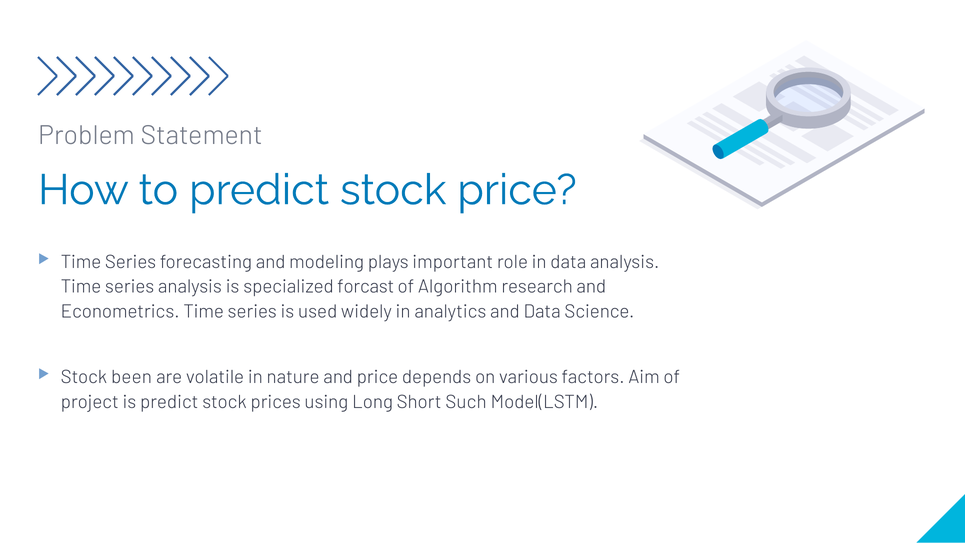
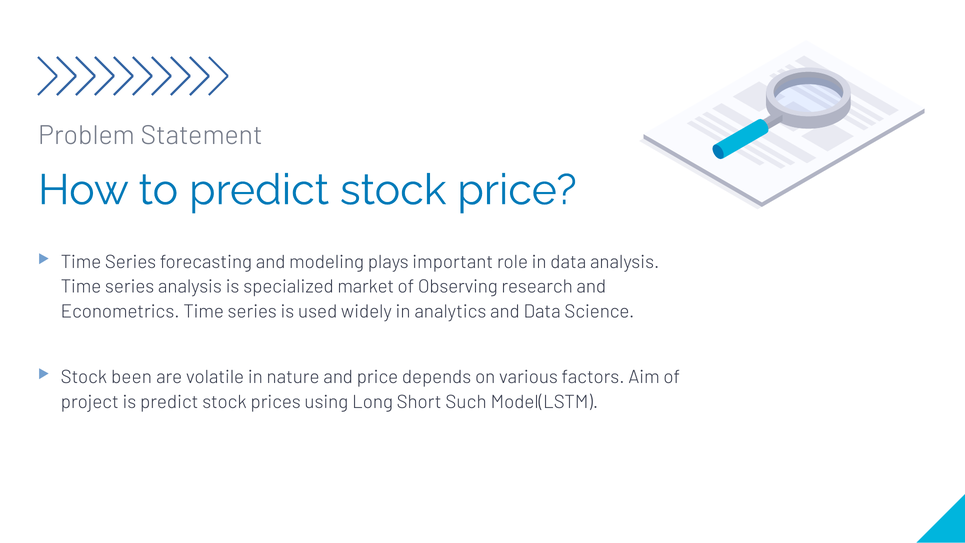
forcast: forcast -> market (366, 286)
Algorithm: Algorithm -> Observing (458, 286)
